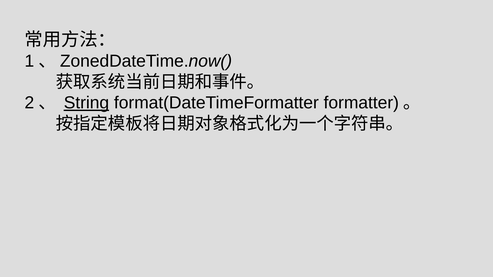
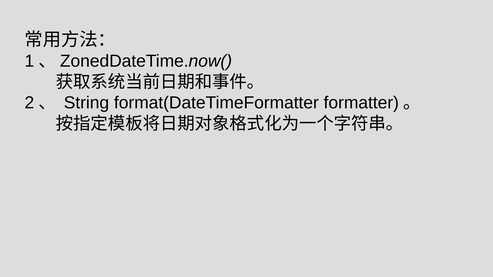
String underline: present -> none (86, 103)
